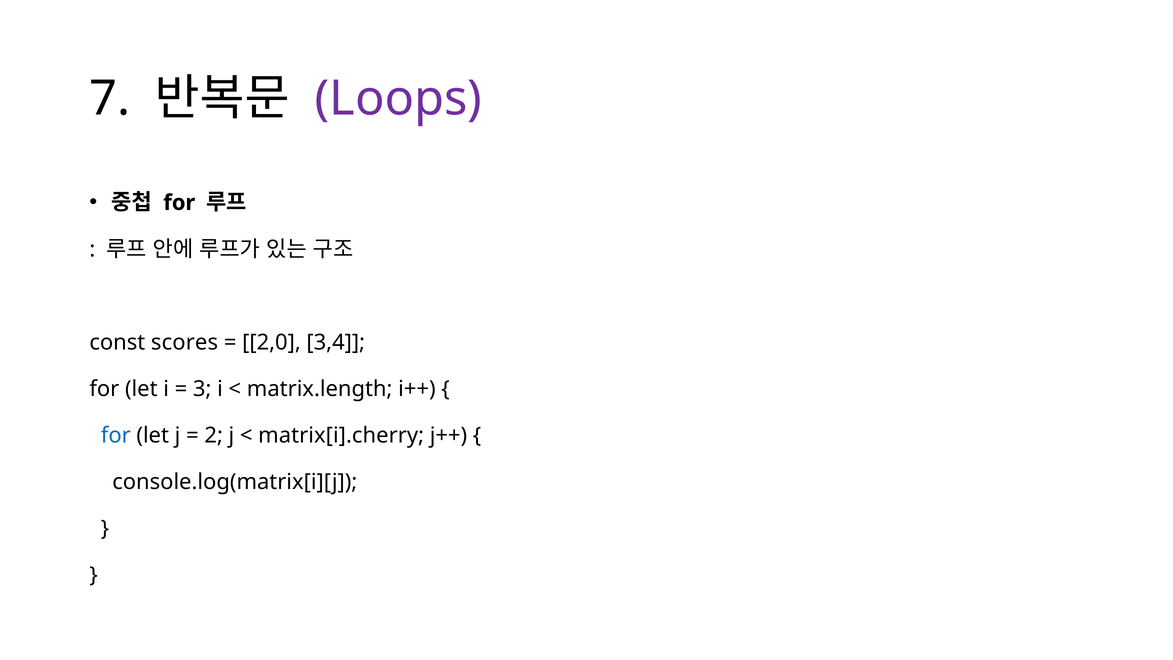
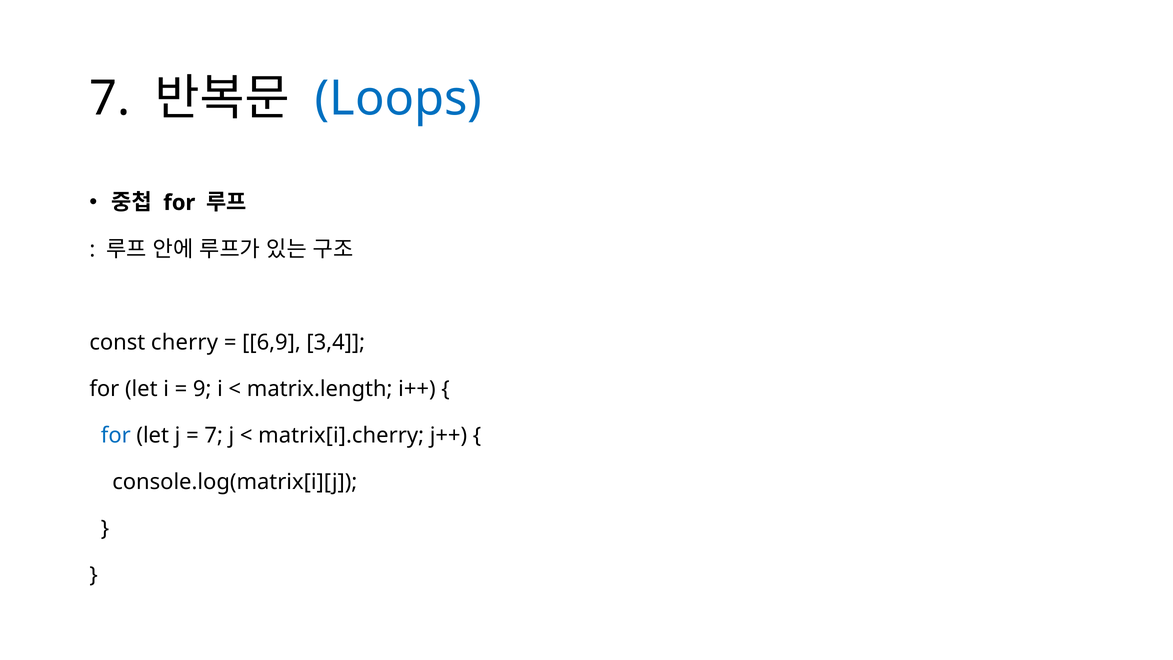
Loops colour: purple -> blue (398, 99)
scores: scores -> cherry (184, 342)
2,0: 2,0 -> 6,9 (271, 342)
3: 3 -> 9 (202, 389)
2: 2 -> 7 (214, 435)
